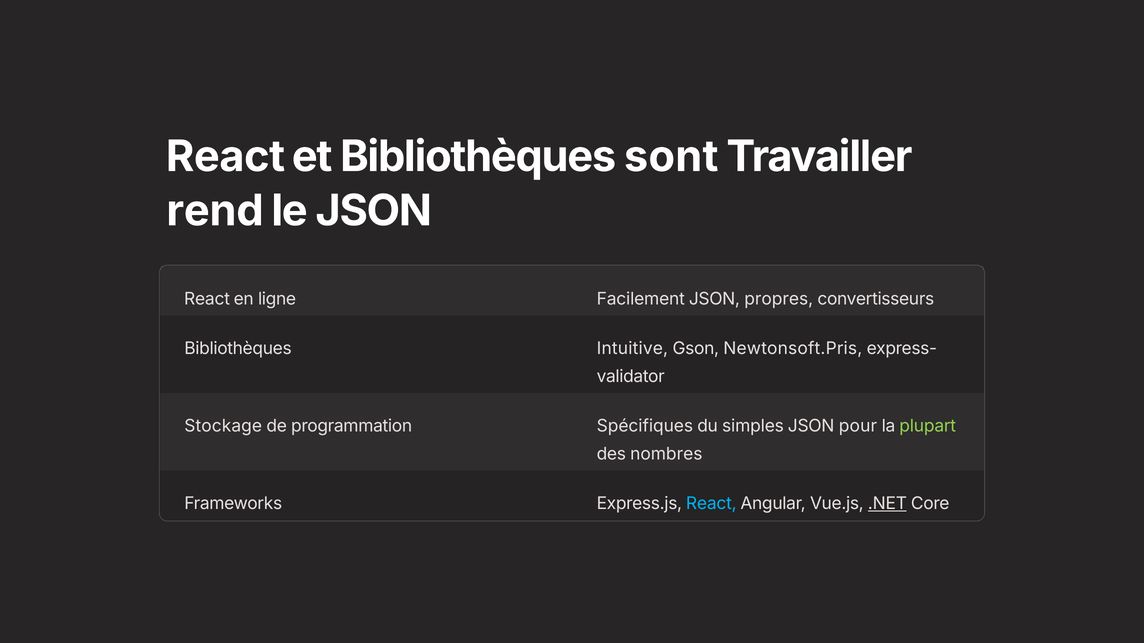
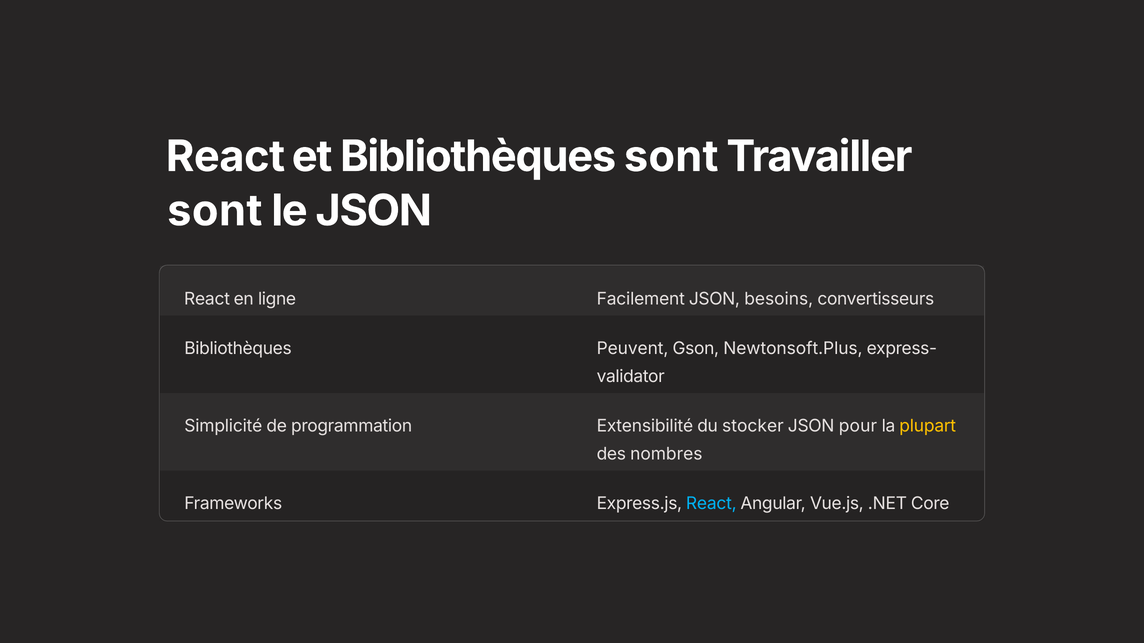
rend: rend -> sont (215, 211)
propres: propres -> besoins (779, 299)
Intuitive: Intuitive -> Peuvent (633, 349)
Newtonsoft.Pris: Newtonsoft.Pris -> Newtonsoft.Plus (793, 349)
Stockage: Stockage -> Simplicité (223, 427)
Spécifiques: Spécifiques -> Extensibilité (645, 427)
simples: simples -> stocker (753, 427)
plupart colour: light green -> yellow (928, 427)
.NET underline: present -> none (887, 504)
